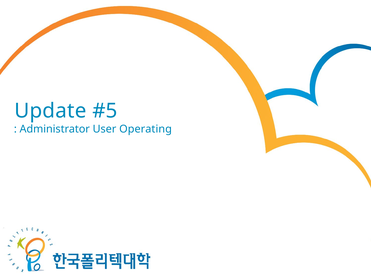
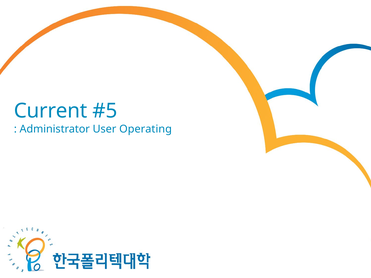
Update: Update -> Current (51, 111)
